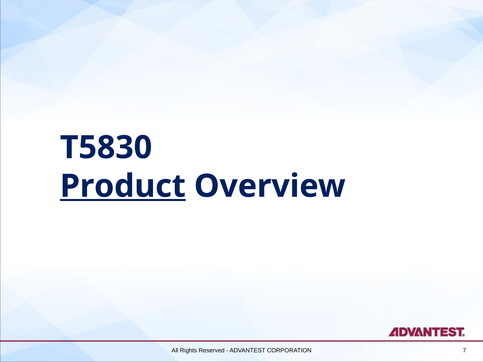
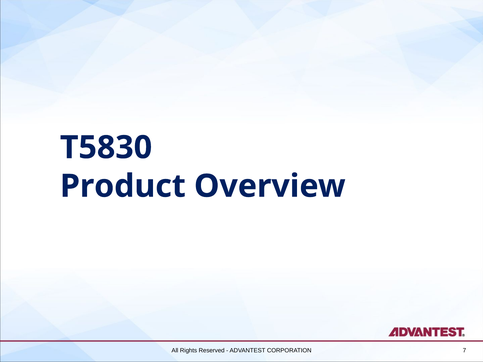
Product underline: present -> none (123, 186)
